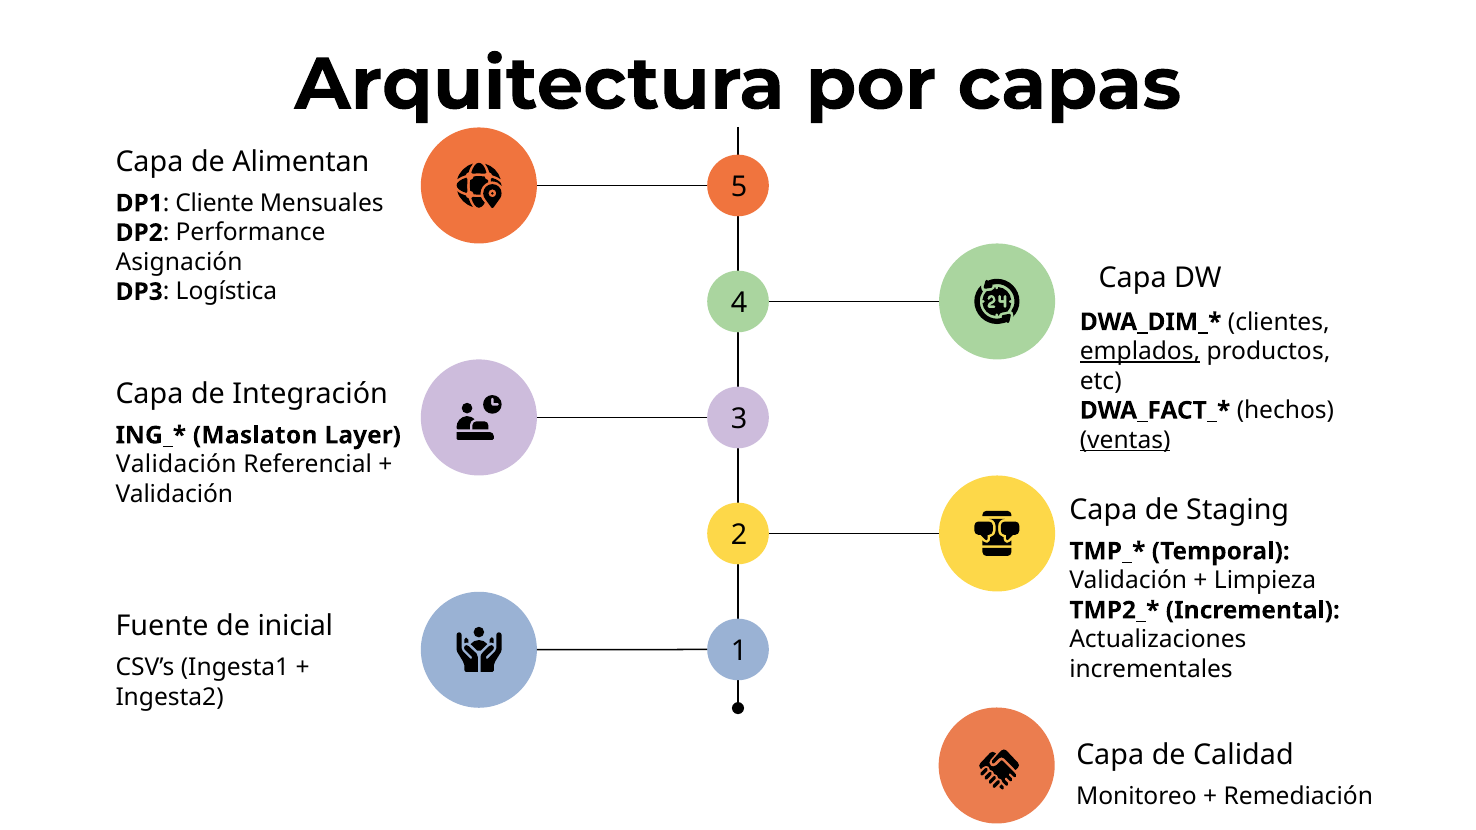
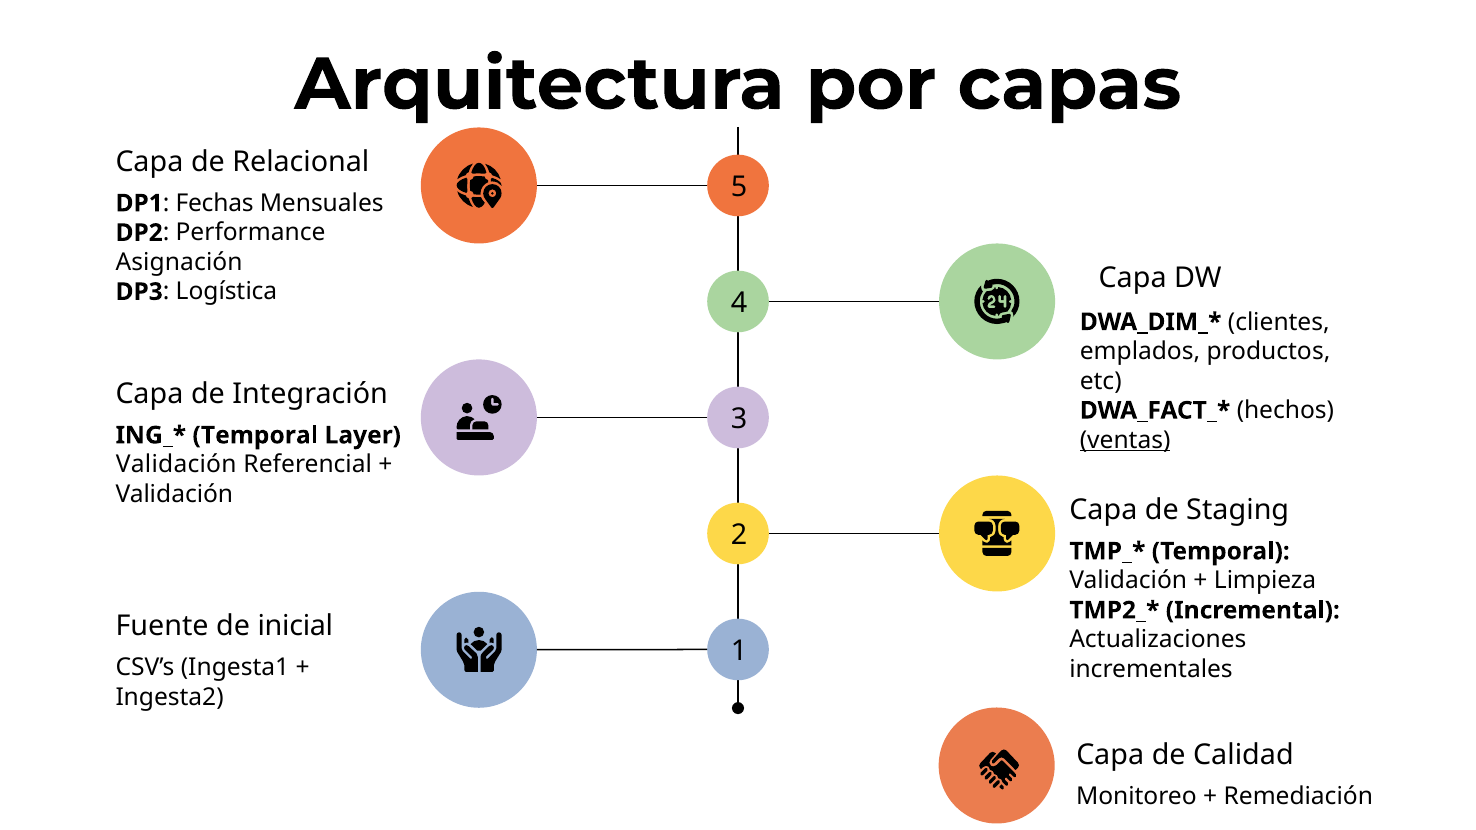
Alimentan: Alimentan -> Relacional (301, 162)
Cliente: Cliente -> Fechas (215, 203)
emplados underline: present -> none (1140, 352)
Maslaton: Maslaton -> Temporal (255, 435)
